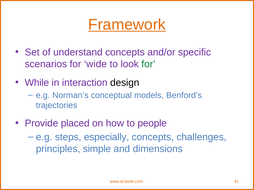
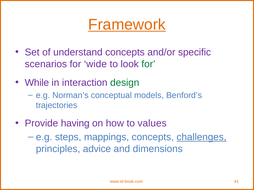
design colour: black -> green (125, 83)
placed: placed -> having (75, 124)
people: people -> values (152, 124)
especially: especially -> mappings (107, 137)
challenges underline: none -> present (202, 137)
simple: simple -> advice (97, 149)
